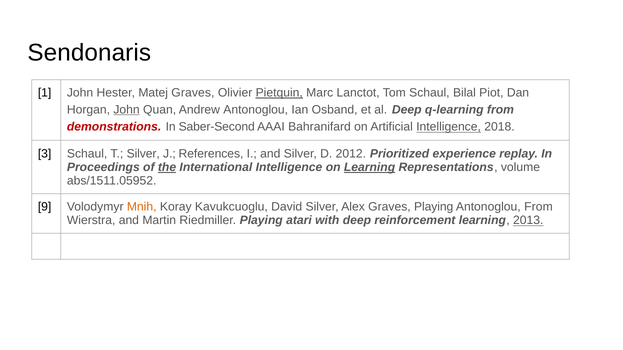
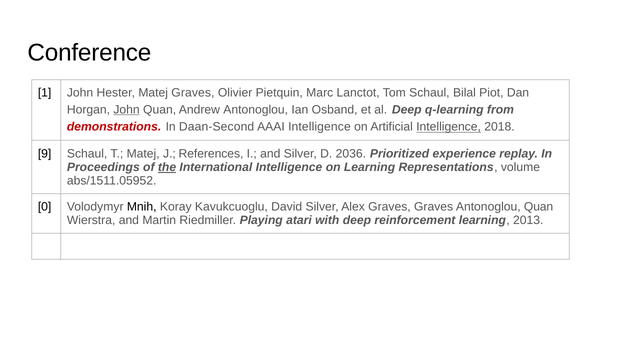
Sendonaris: Sendonaris -> Conference (89, 53)
Pietquin underline: present -> none (279, 93)
Saber-Second: Saber-Second -> Daan-Second (217, 127)
AAAI Bahranifard: Bahranifard -> Intelligence (319, 127)
3: 3 -> 9 (45, 154)
T Silver: Silver -> Matej (143, 154)
2012: 2012 -> 2036 (351, 154)
Learning underline: present -> none (370, 167)
9: 9 -> 0 (45, 207)
Mnih colour: orange -> black (142, 207)
Graves Playing: Playing -> Graves (434, 207)
Antonoglou From: From -> Quan (539, 207)
2013 underline: present -> none (528, 221)
